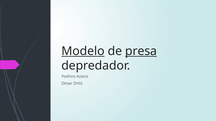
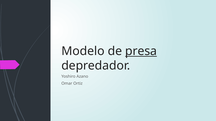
Modelo underline: present -> none (83, 51)
